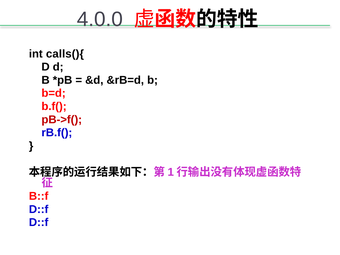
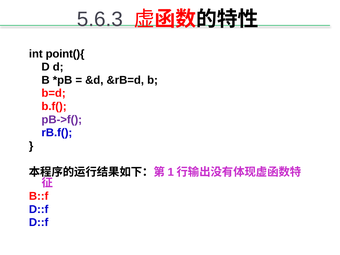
4.0.0: 4.0.0 -> 5.6.3 (100, 19)
calls(){: calls(){ -> point(){ (65, 54)
pB->f( colour: red -> purple (62, 120)
